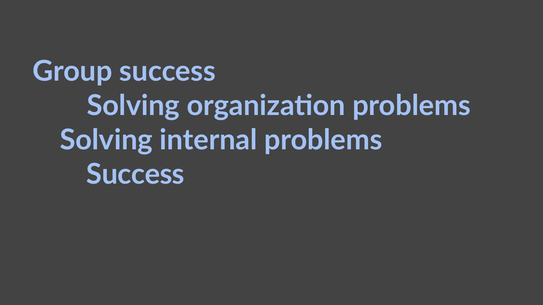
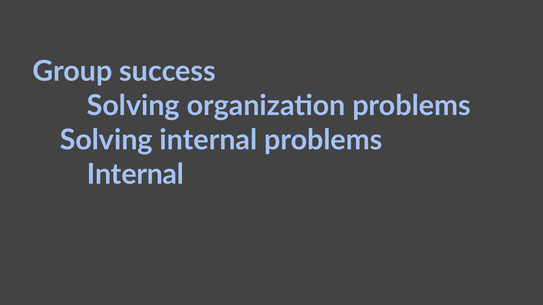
Success: Success -> Internal (135, 175)
